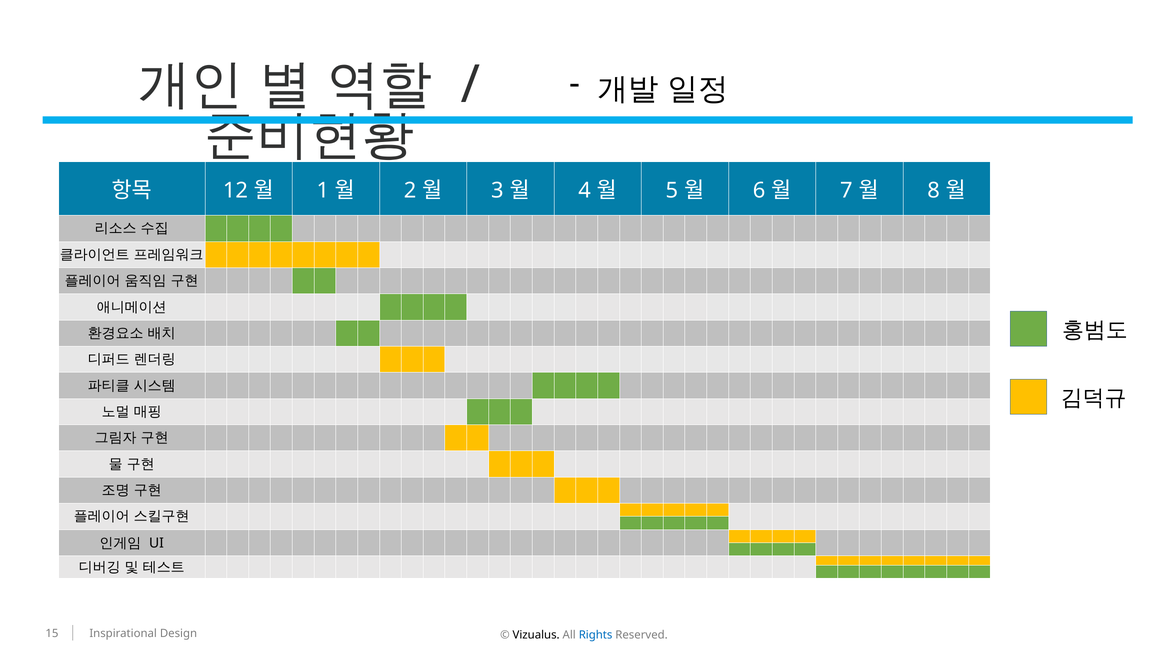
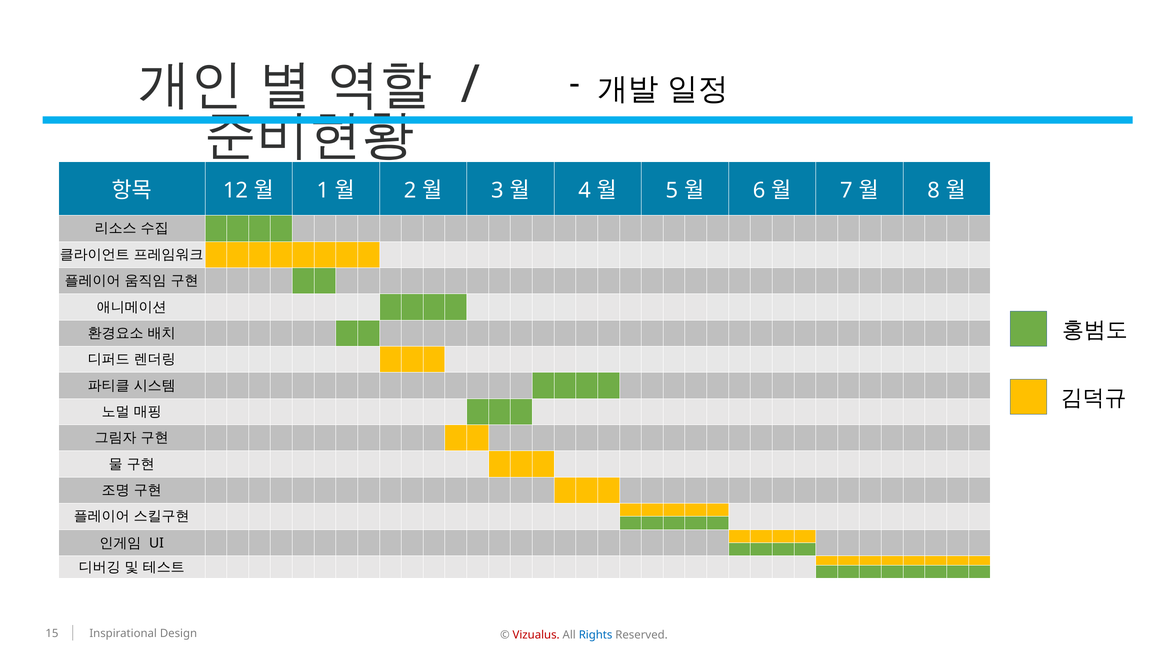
Vizualus colour: black -> red (536, 635)
